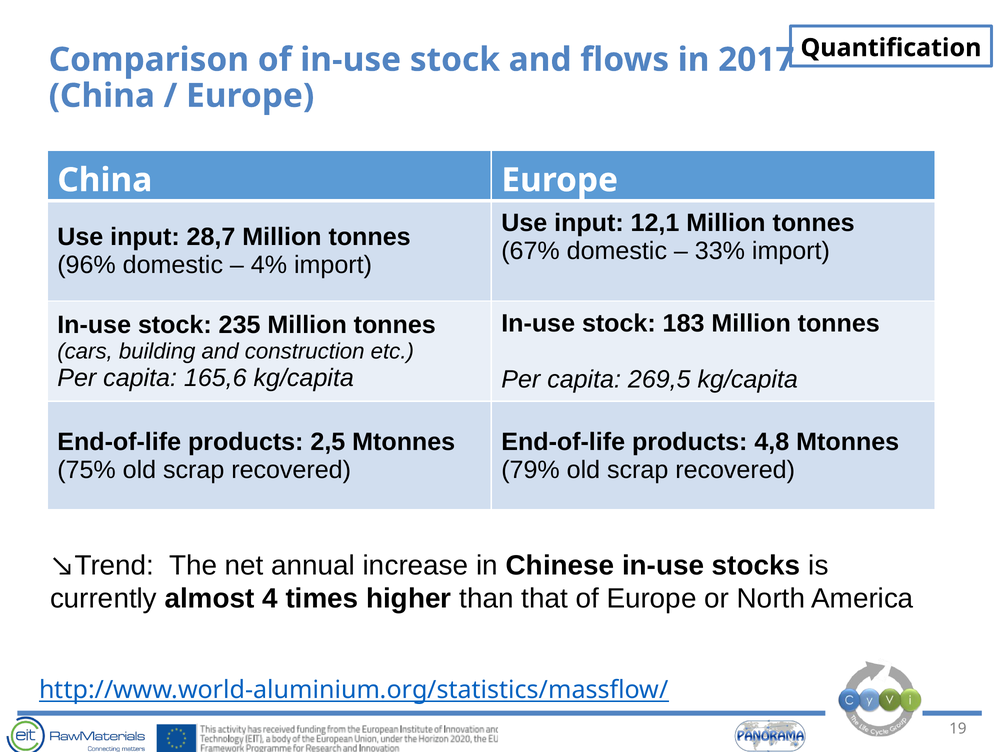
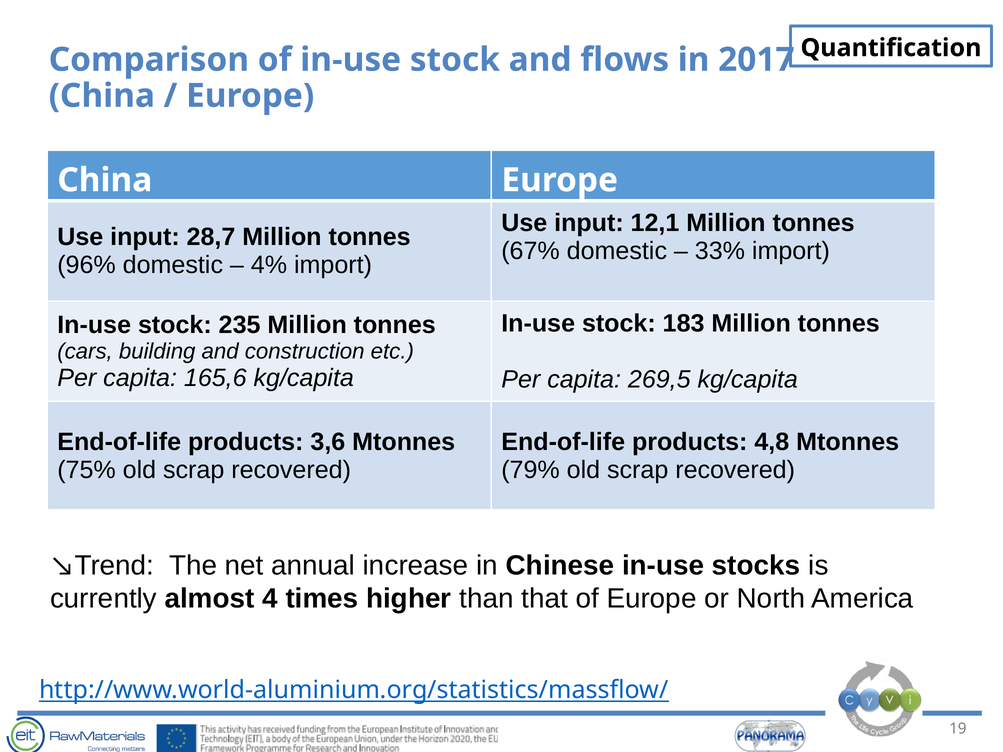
2,5: 2,5 -> 3,6 (328, 442)
